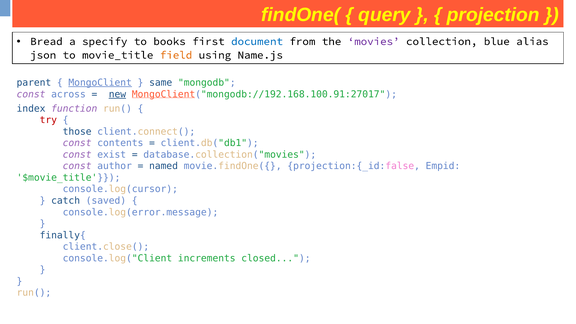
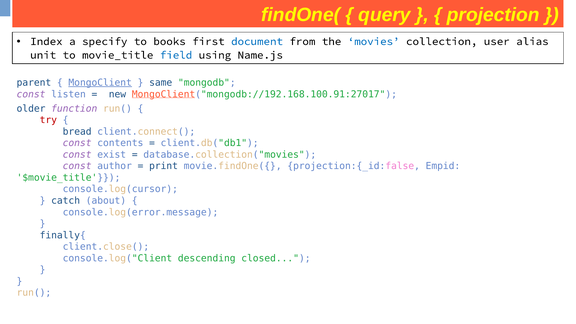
Bread: Bread -> Index (46, 41)
movies colour: purple -> blue (374, 41)
blue: blue -> user (497, 41)
json: json -> unit (43, 55)
field colour: orange -> blue (176, 55)
across: across -> listen (68, 94)
new underline: present -> none (117, 94)
index: index -> older (31, 109)
those: those -> bread (77, 132)
named: named -> print (164, 166)
saved: saved -> about (106, 201)
increments: increments -> descending (207, 258)
